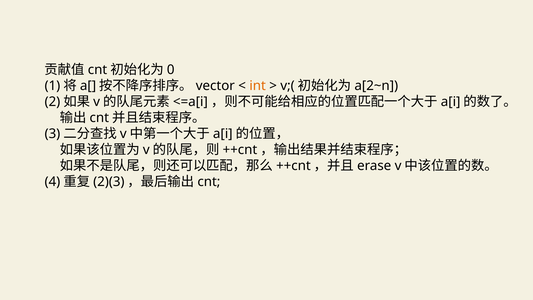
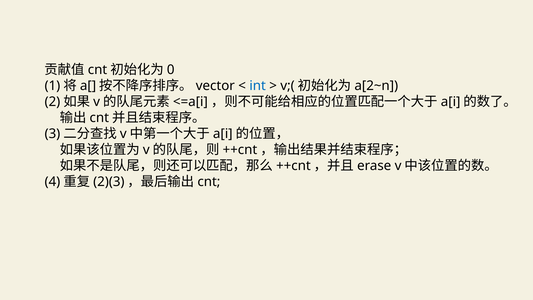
int colour: orange -> blue (258, 86)
